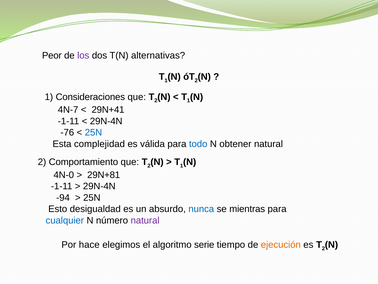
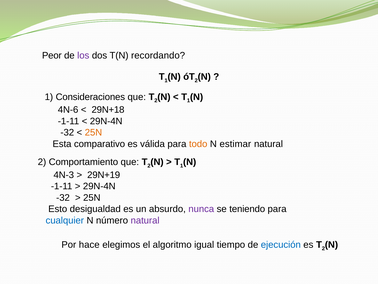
alternativas: alternativas -> recordando (158, 55)
4N-7: 4N-7 -> 4N-6 (68, 110)
29N+41: 29N+41 -> 29N+18 (108, 110)
-76: -76 -> -32 (67, 132)
25N colour: blue -> orange (93, 132)
complejidad: complejidad -> comparativo (100, 144)
todo colour: blue -> orange (198, 144)
obtener: obtener -> estimar (235, 144)
4N-0: 4N-0 -> 4N-3 (64, 175)
29N+81: 29N+81 -> 29N+19 (104, 175)
-94: -94 -> -32 (63, 197)
nunca colour: blue -> purple (201, 209)
mientras: mientras -> teniendo (247, 209)
serie: serie -> igual (204, 244)
ejecución colour: orange -> blue (281, 244)
